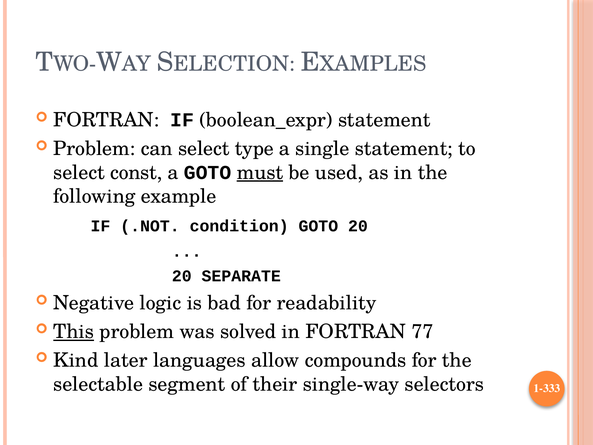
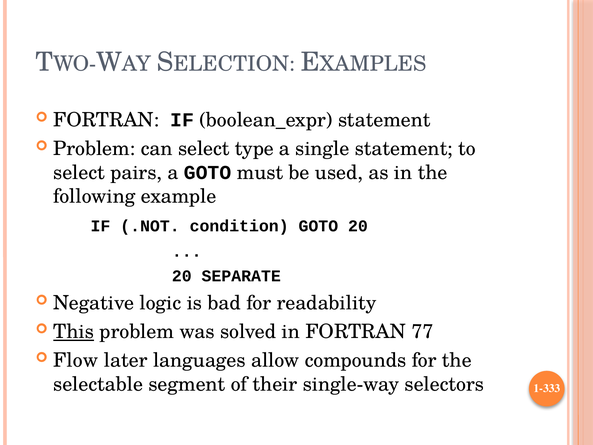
const: const -> pairs (136, 172)
must underline: present -> none (260, 172)
Kind: Kind -> Flow (76, 360)
